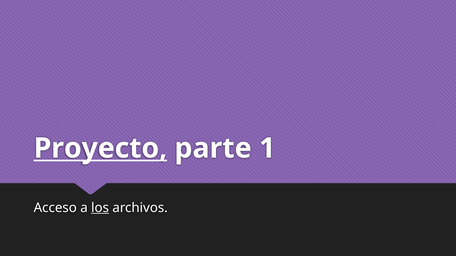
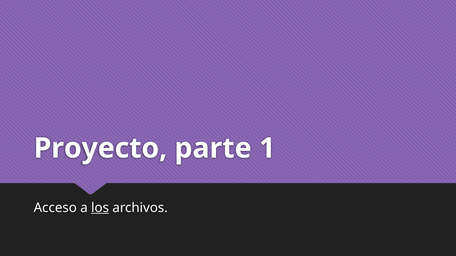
Proyecto underline: present -> none (100, 148)
